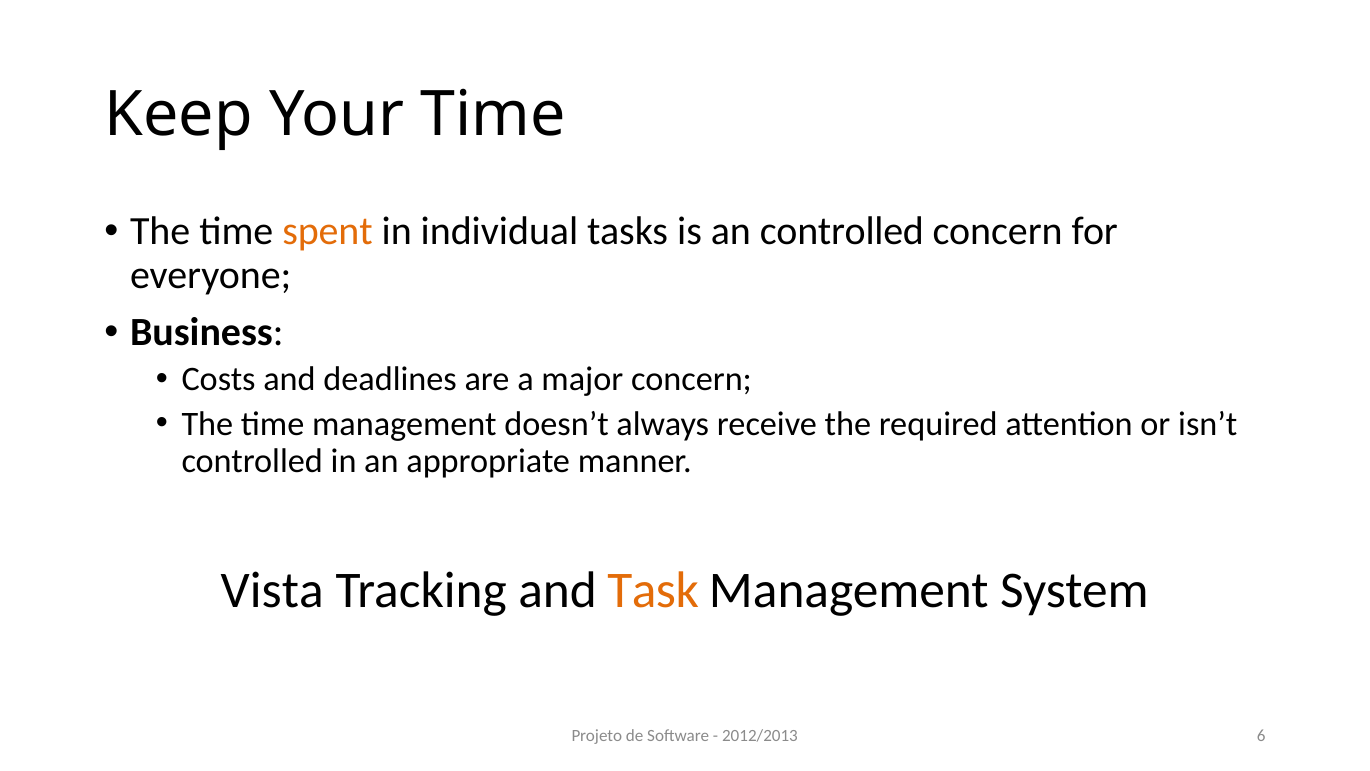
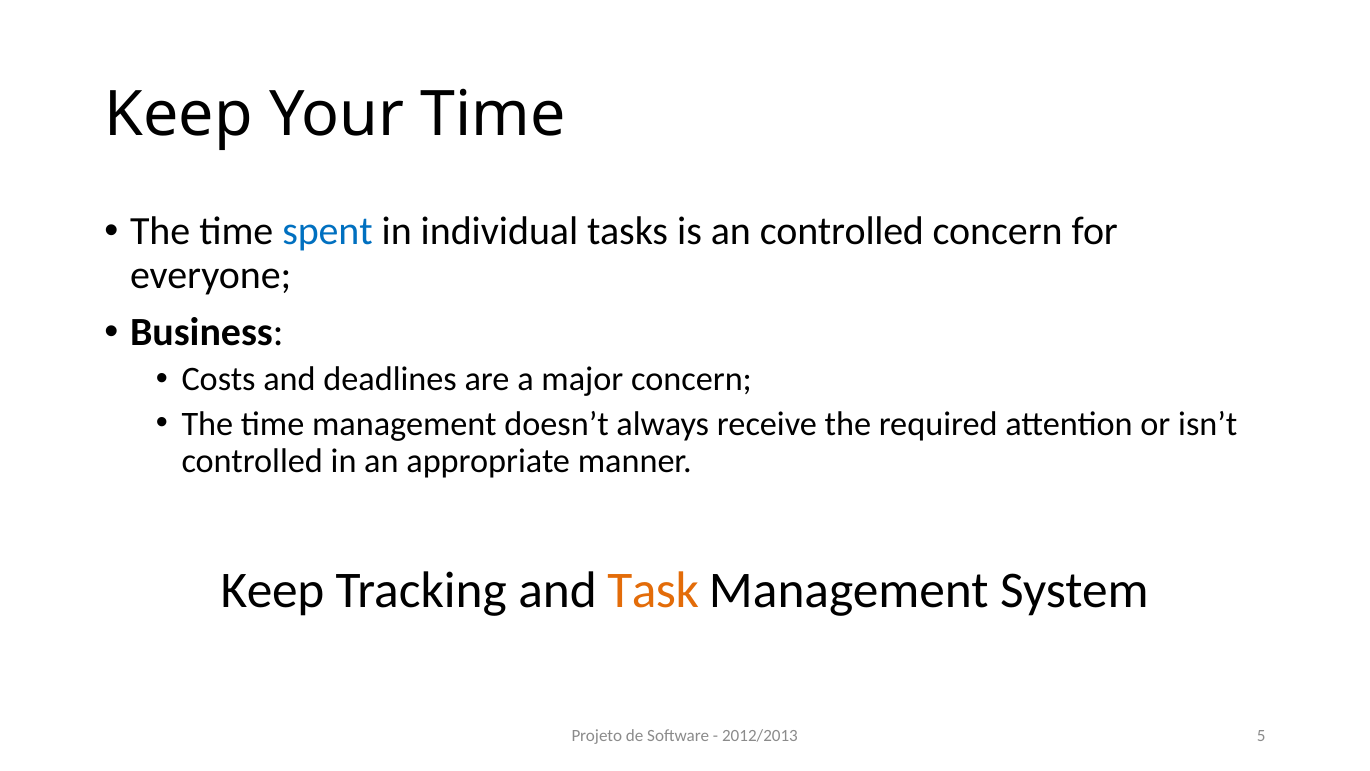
spent colour: orange -> blue (327, 232)
Vista: Vista -> Keep (272, 591)
6: 6 -> 5 (1261, 736)
